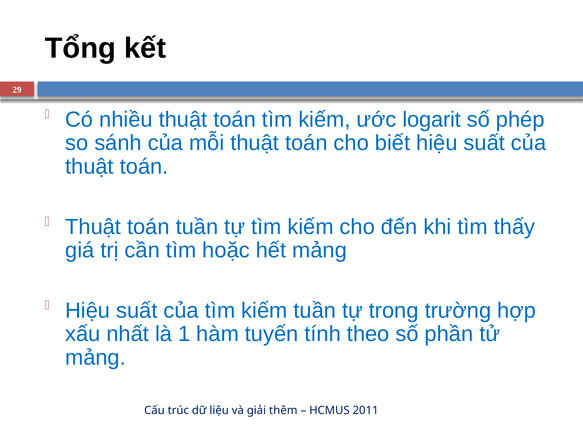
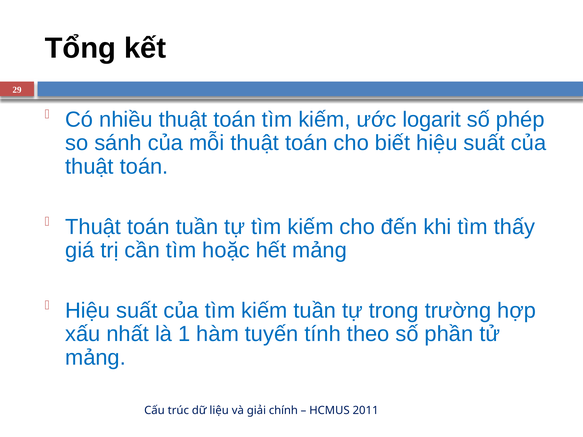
thêm: thêm -> chính (283, 411)
